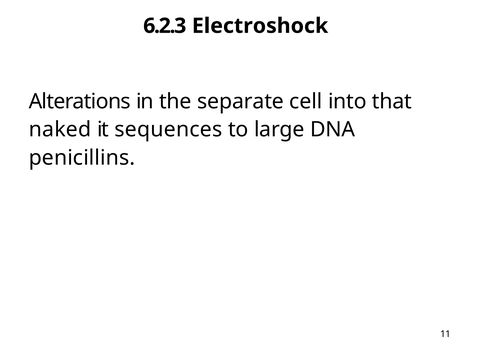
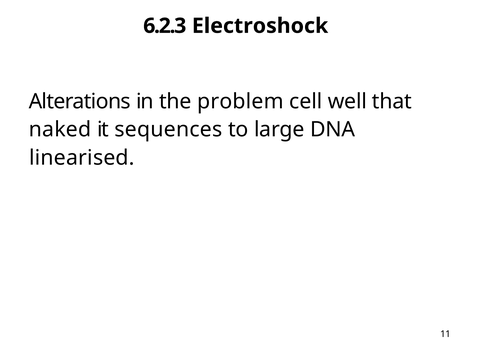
separate: separate -> problem (240, 102)
into: into -> well (347, 102)
penicillins: penicillins -> linearised (82, 158)
